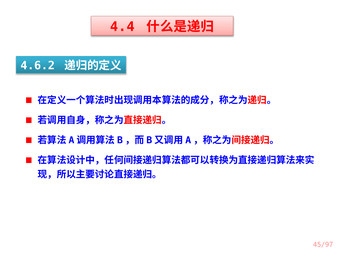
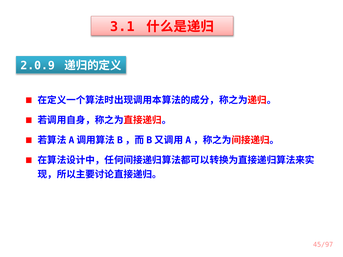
4.4: 4.4 -> 3.1 (122, 27)
4.6.2: 4.6.2 -> 2.0.9 (38, 66)
